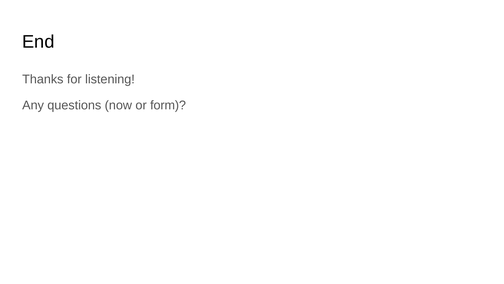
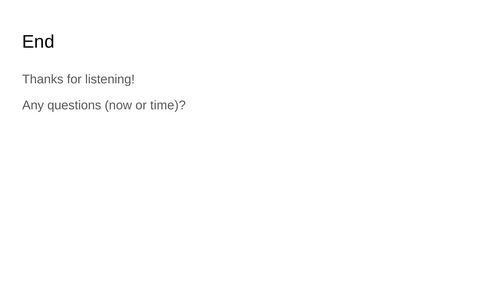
form: form -> time (168, 105)
